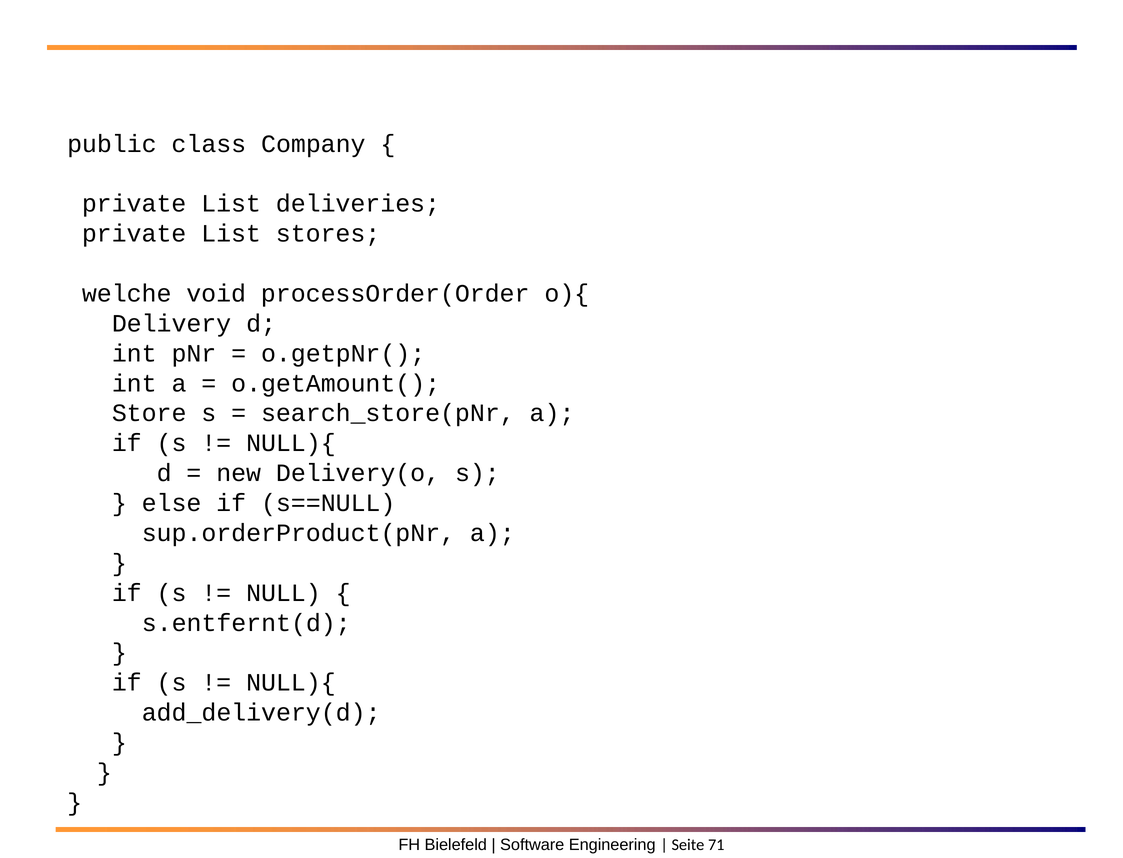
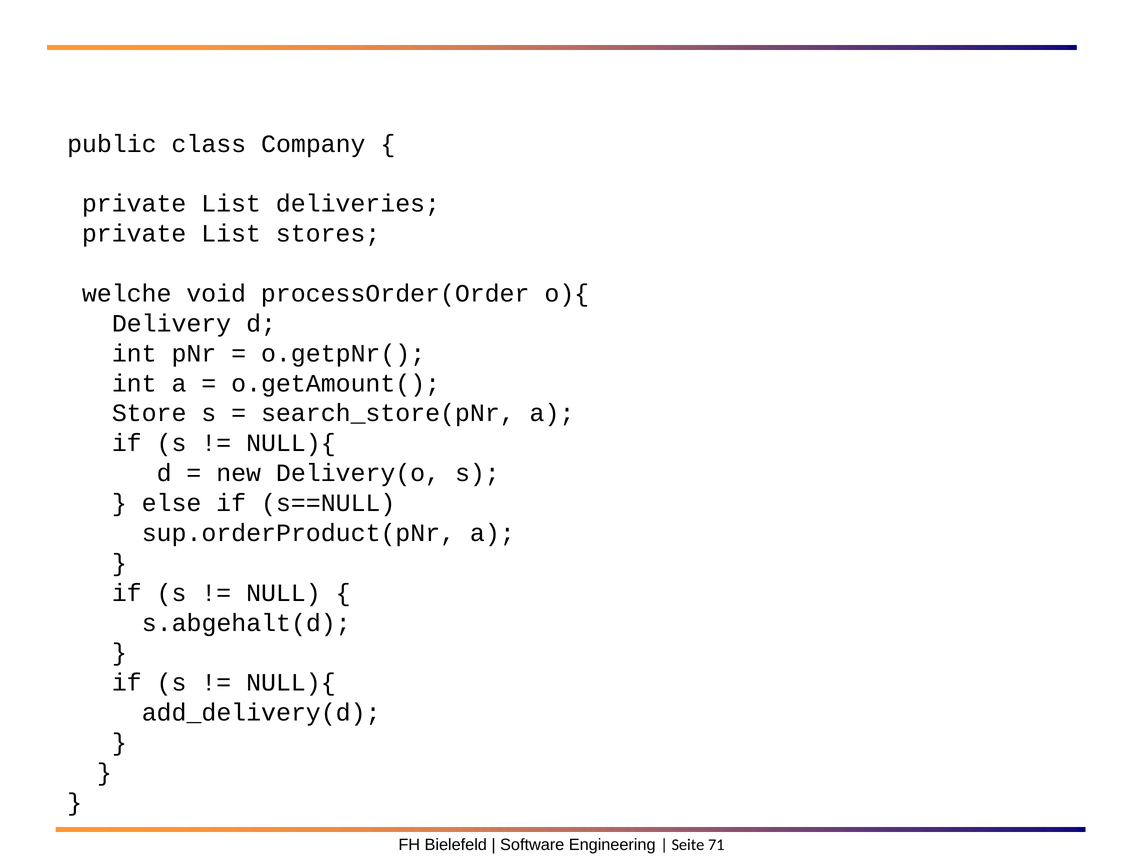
s.entfernt(d: s.entfernt(d -> s.abgehalt(d (246, 623)
